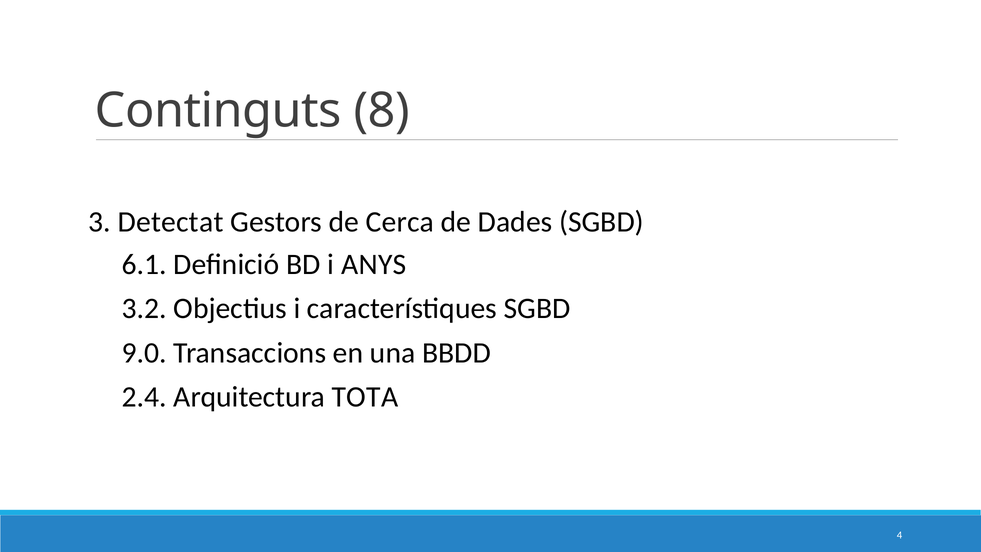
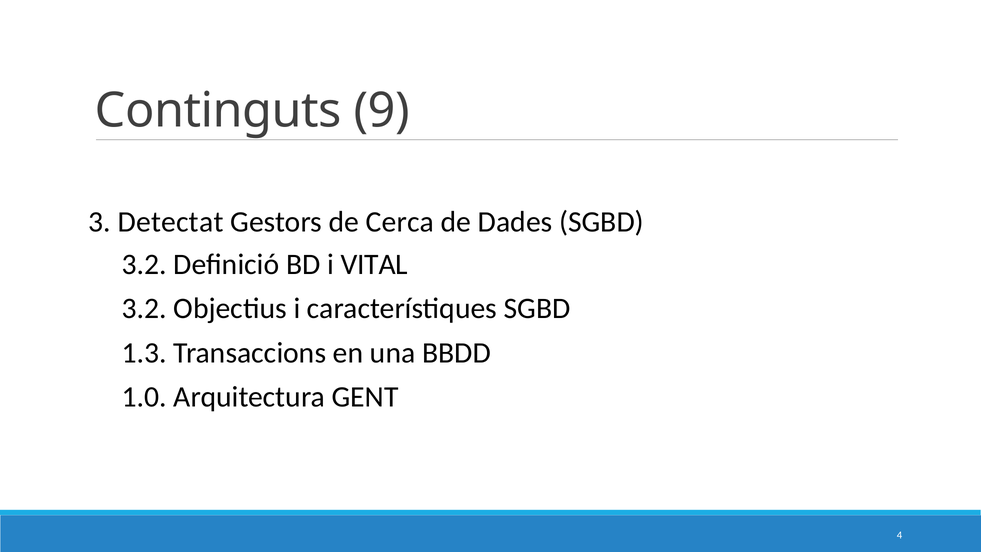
8: 8 -> 9 (382, 110)
6.1: 6.1 -> 3.2 (144, 264)
ANYS: ANYS -> VITAL (374, 264)
9.0: 9.0 -> 1.3 (144, 353)
2.4: 2.4 -> 1.0 (144, 397)
TOTA: TOTA -> GENT (365, 397)
